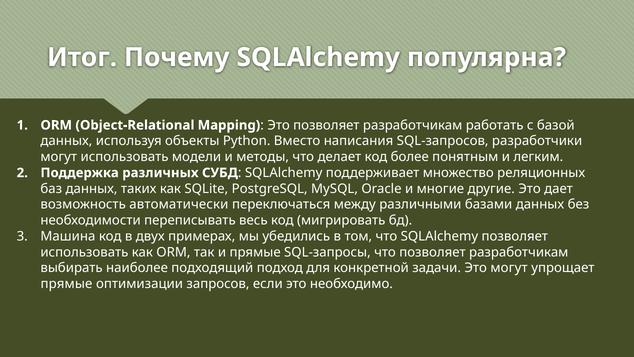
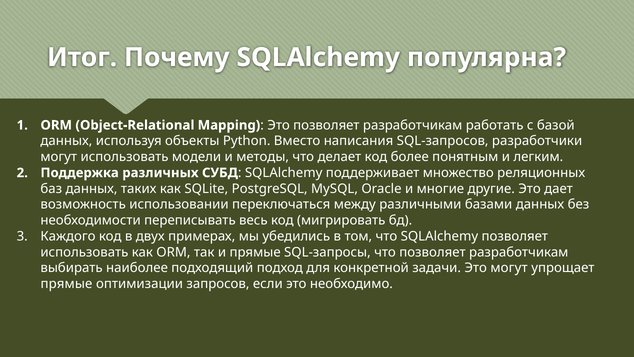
автоматически: автоматически -> использовании (179, 204)
Машина: Машина -> Каждого (68, 236)
